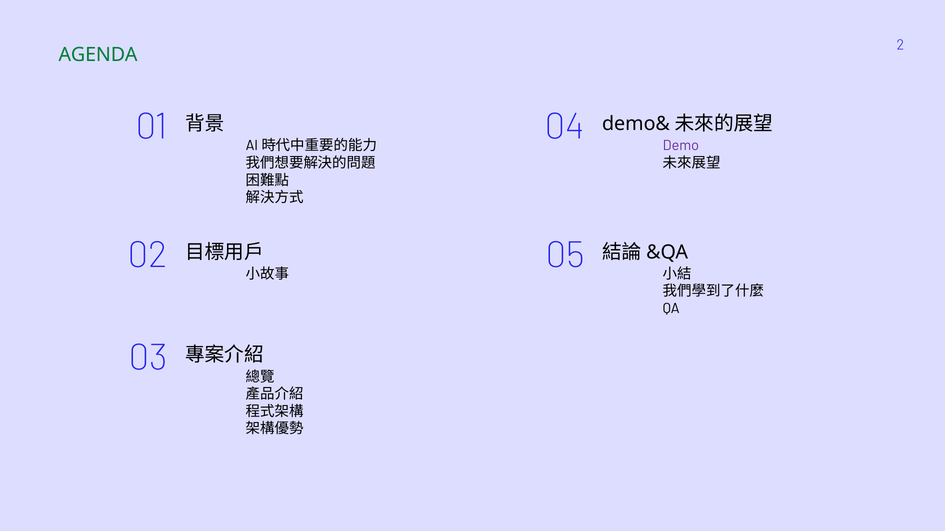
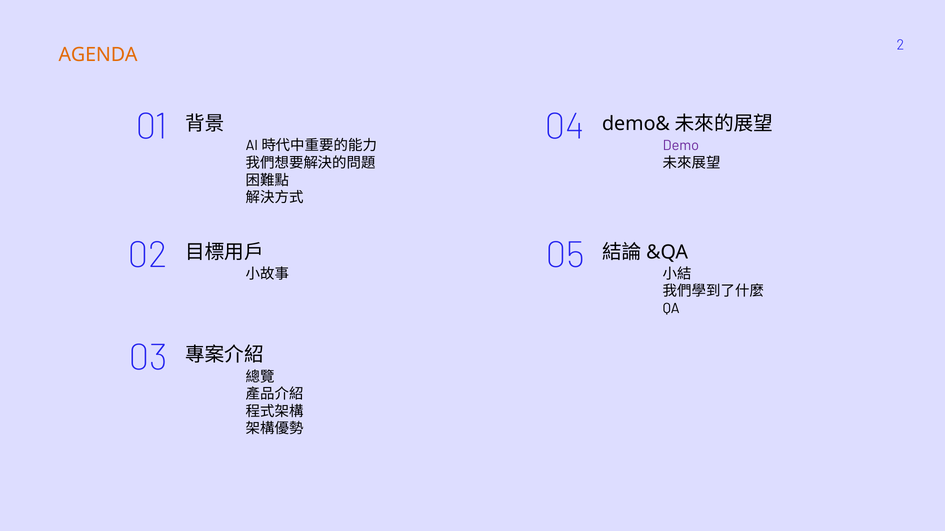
AGENDA colour: green -> orange (98, 55)
